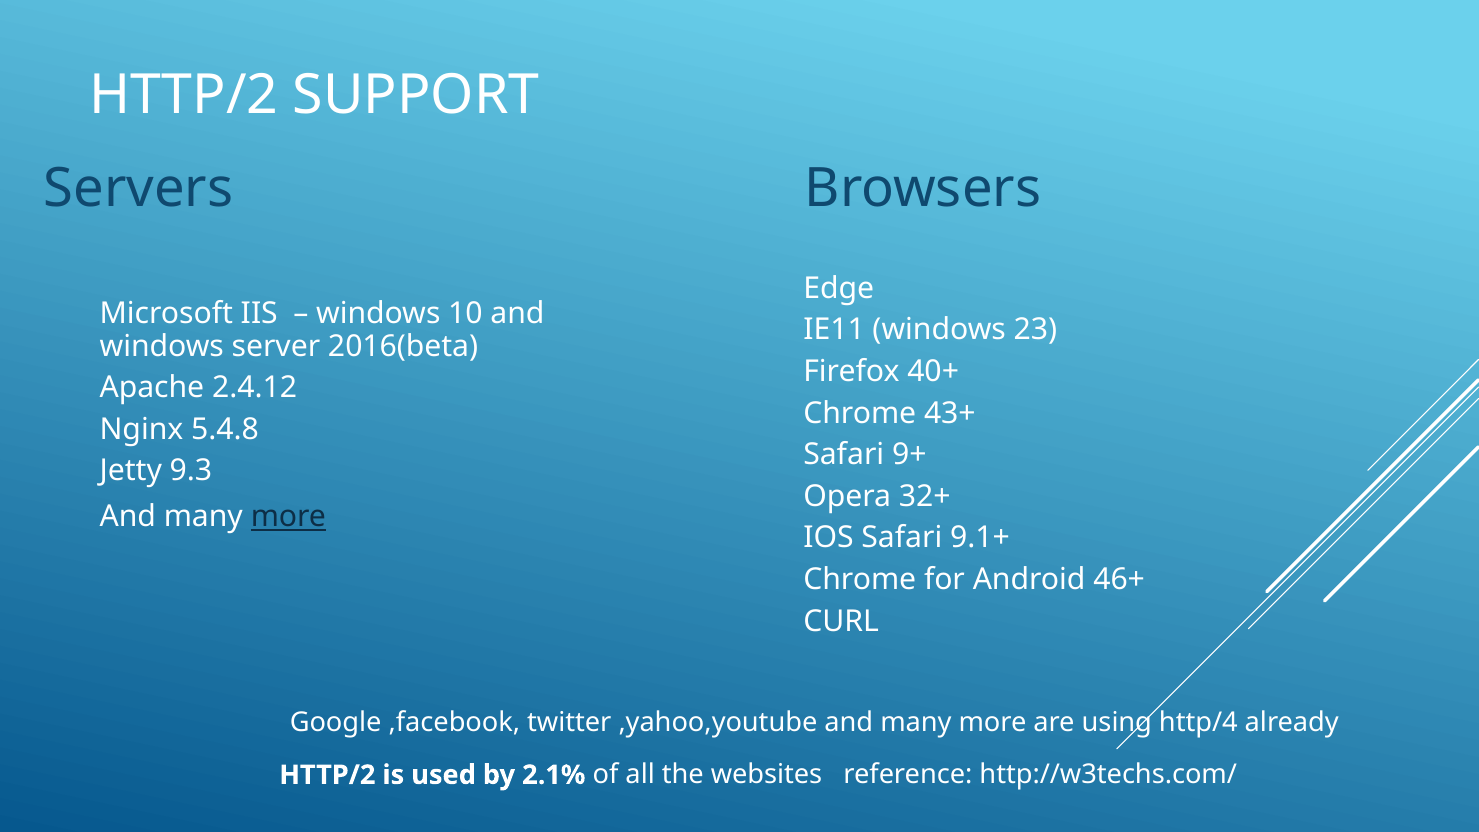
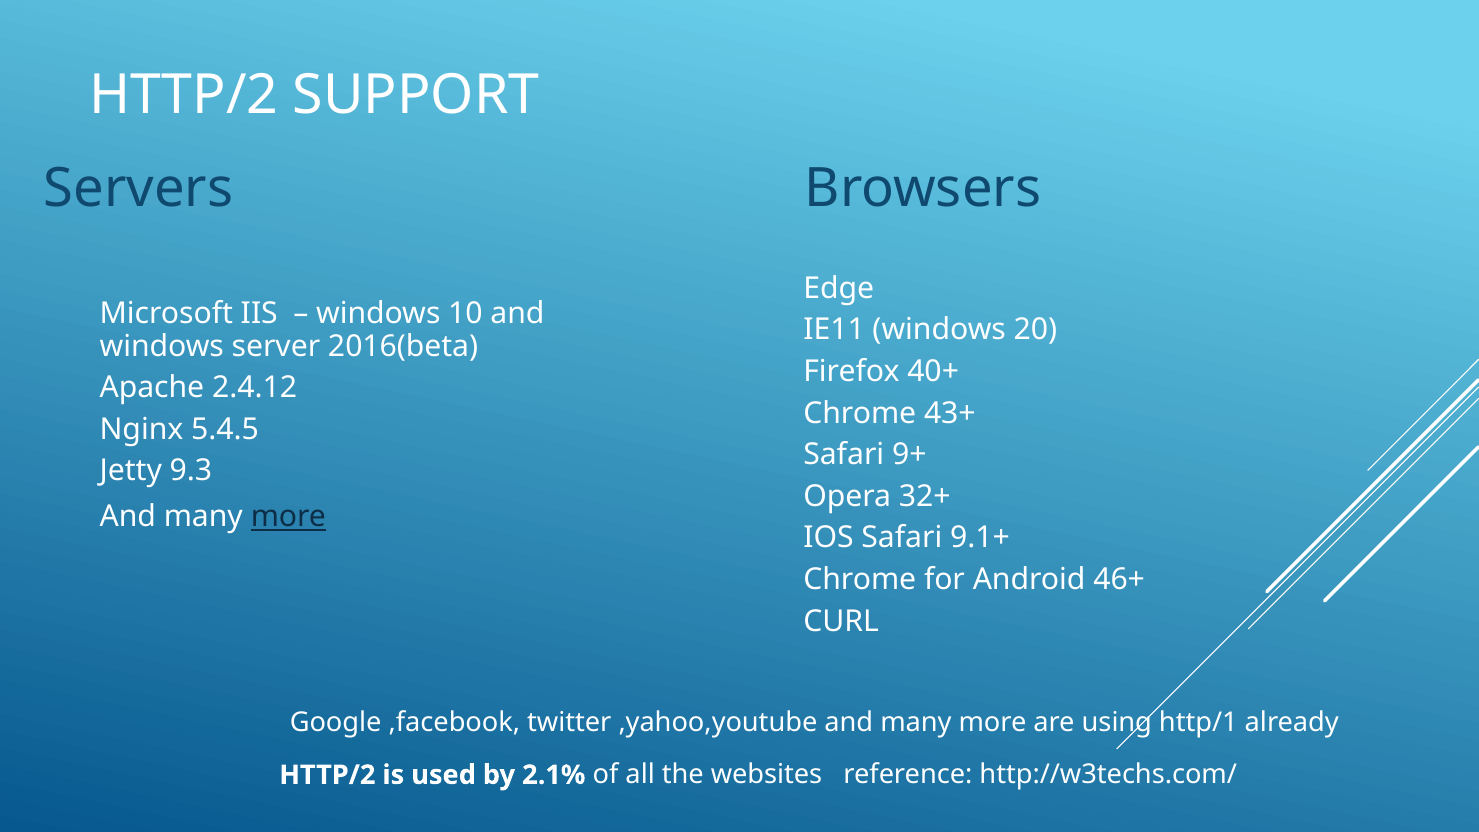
23: 23 -> 20 (1035, 330)
5.4.8: 5.4.8 -> 5.4.5 (225, 429)
http/4: http/4 -> http/1 (1198, 722)
